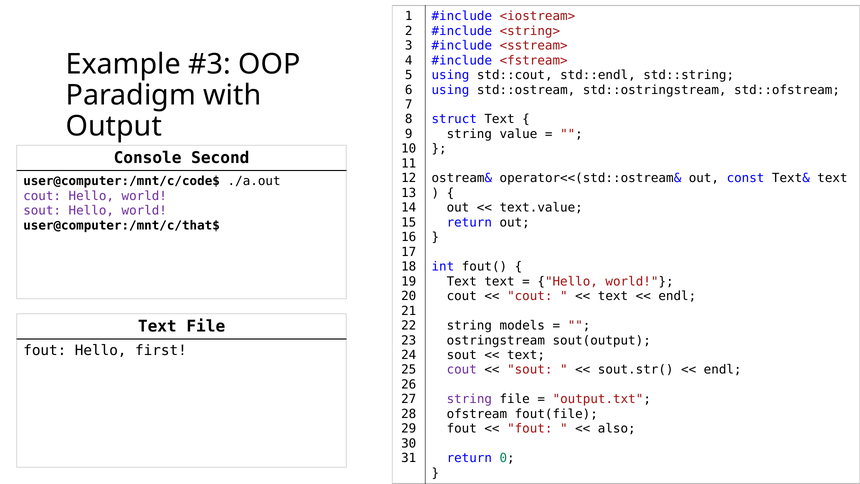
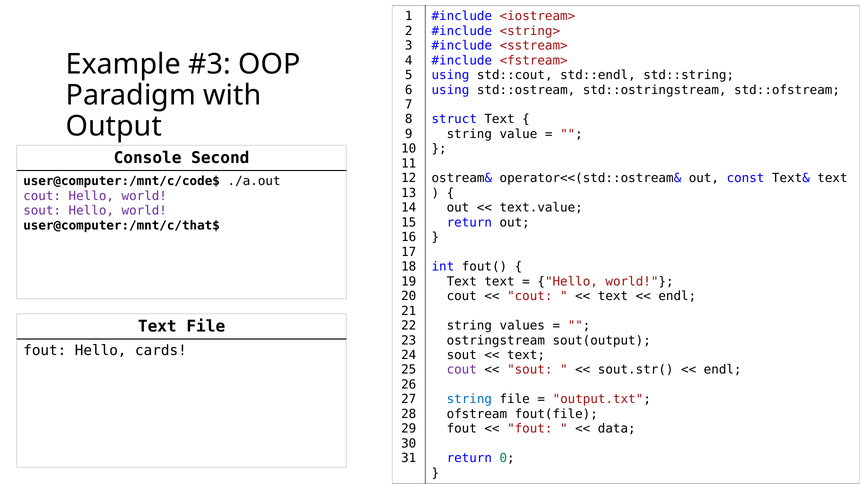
models: models -> values (522, 325)
first: first -> cards (161, 351)
string colour: purple -> blue (469, 399)
also: also -> data (617, 429)
